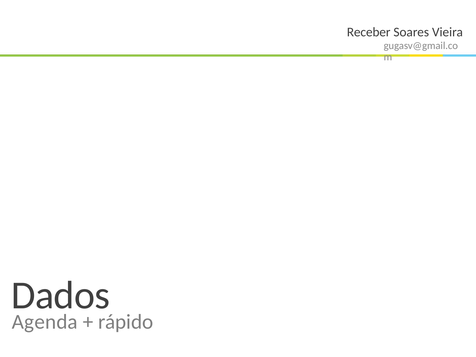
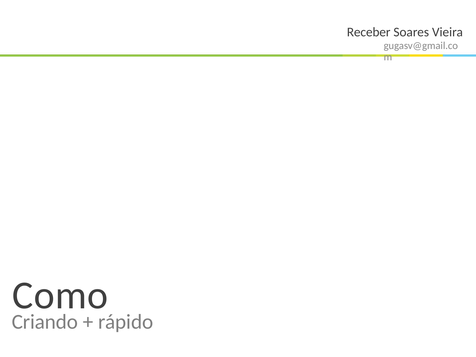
Dados: Dados -> Como (60, 295)
Agenda: Agenda -> Criando (45, 322)
